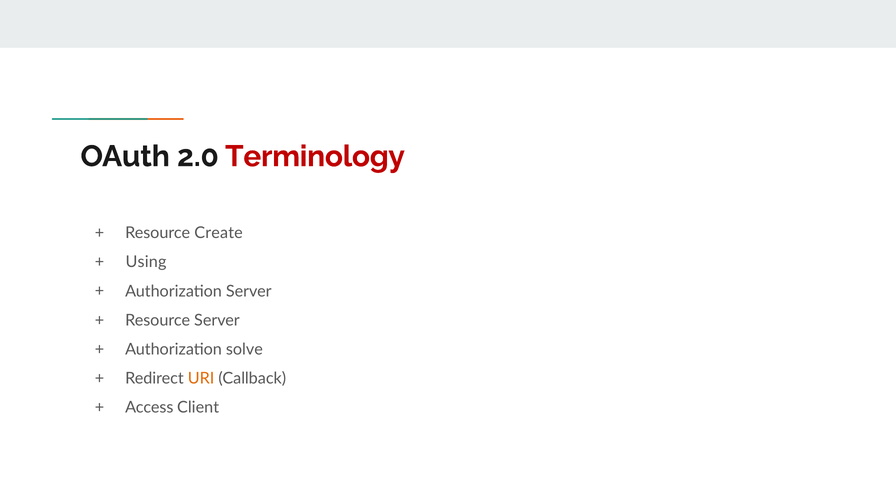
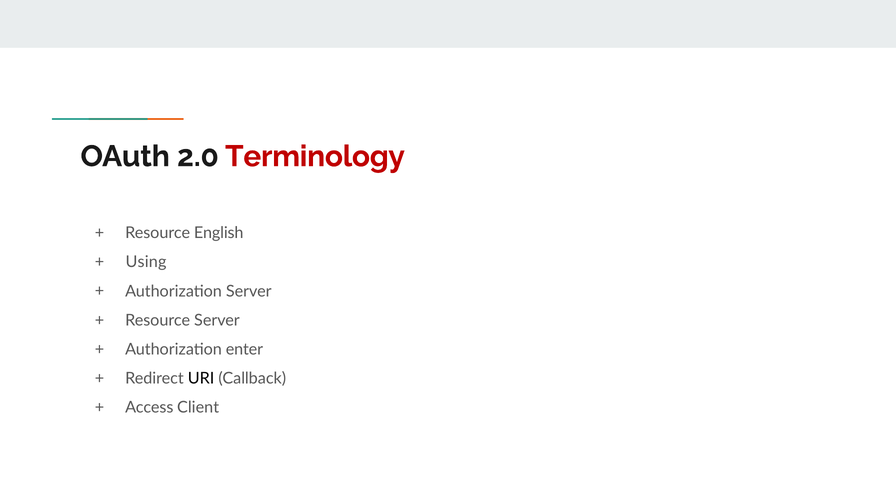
Create: Create -> English (219, 233)
solve: solve -> enter (244, 349)
URI colour: orange -> black (201, 379)
